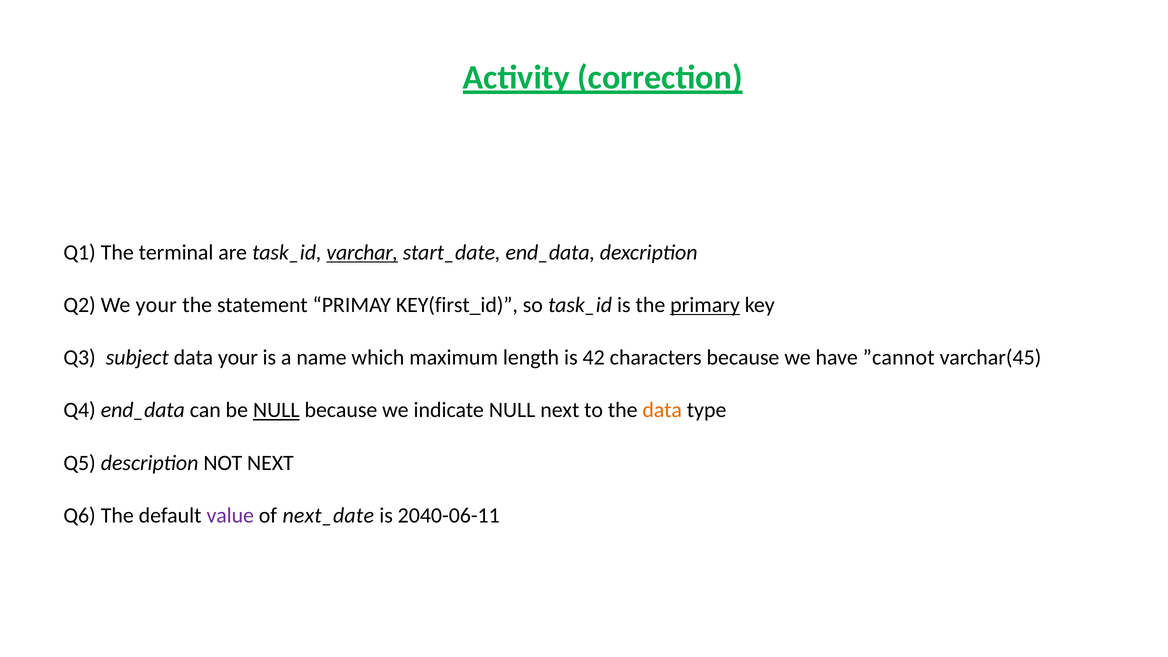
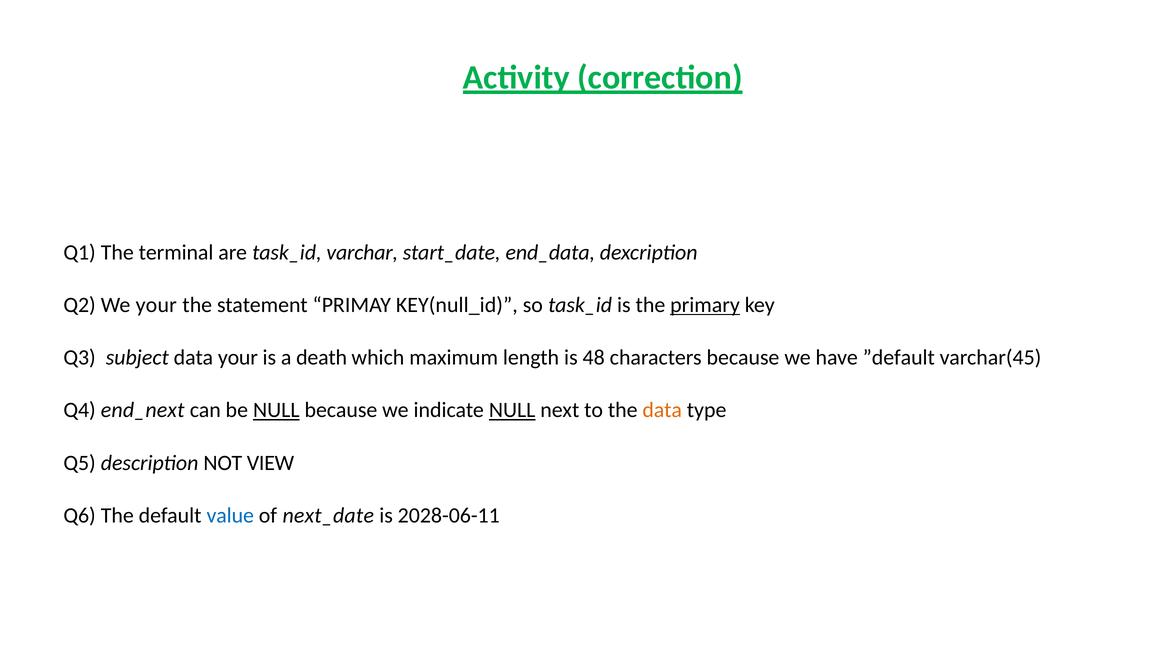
varchar underline: present -> none (362, 253)
KEY(first_id: KEY(first_id -> KEY(null_id (457, 305)
name: name -> death (322, 358)
42: 42 -> 48 (594, 358)
”cannot: ”cannot -> ”default (899, 358)
Q4 end_data: end_data -> end_next (143, 410)
NULL underline: none -> present (512, 410)
NOT NEXT: NEXT -> VIEW (271, 463)
value colour: purple -> blue (230, 515)
2040-06-11: 2040-06-11 -> 2028-06-11 (449, 515)
